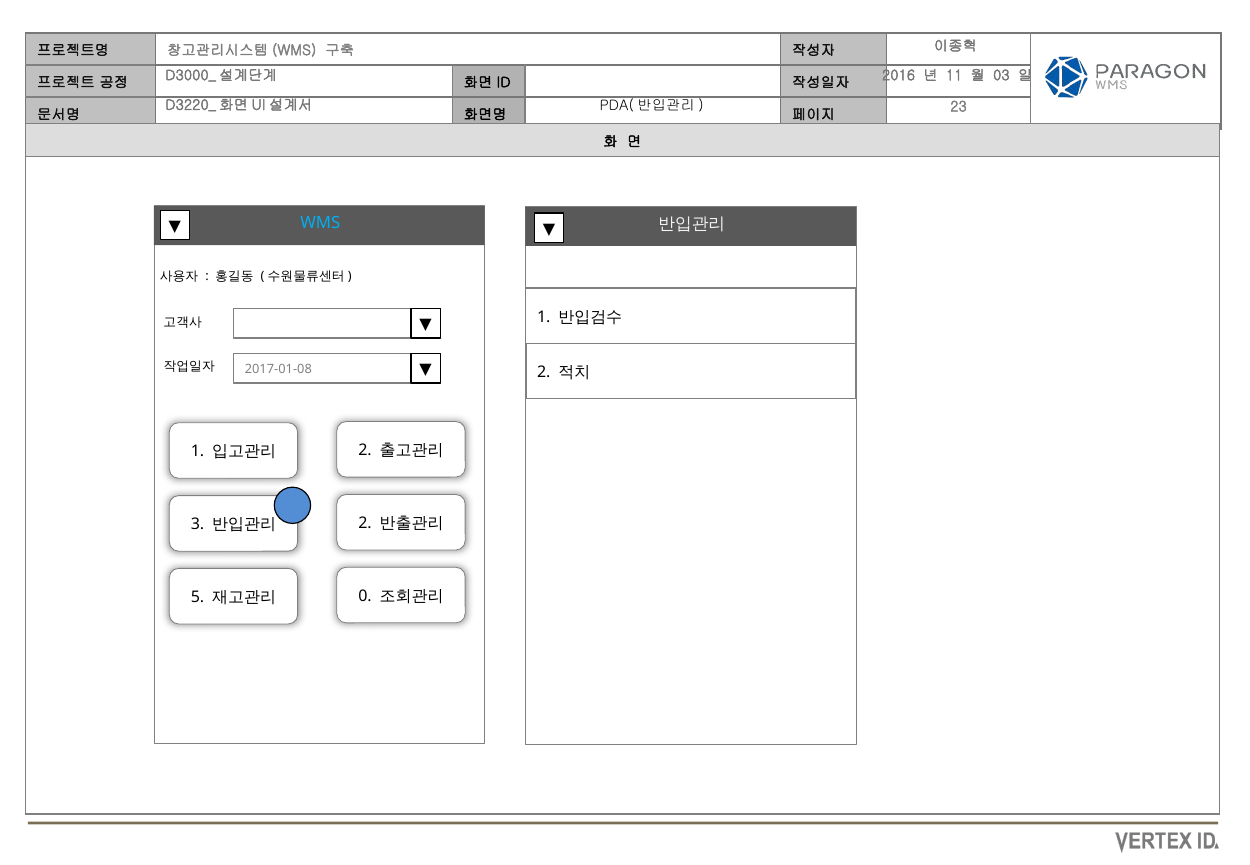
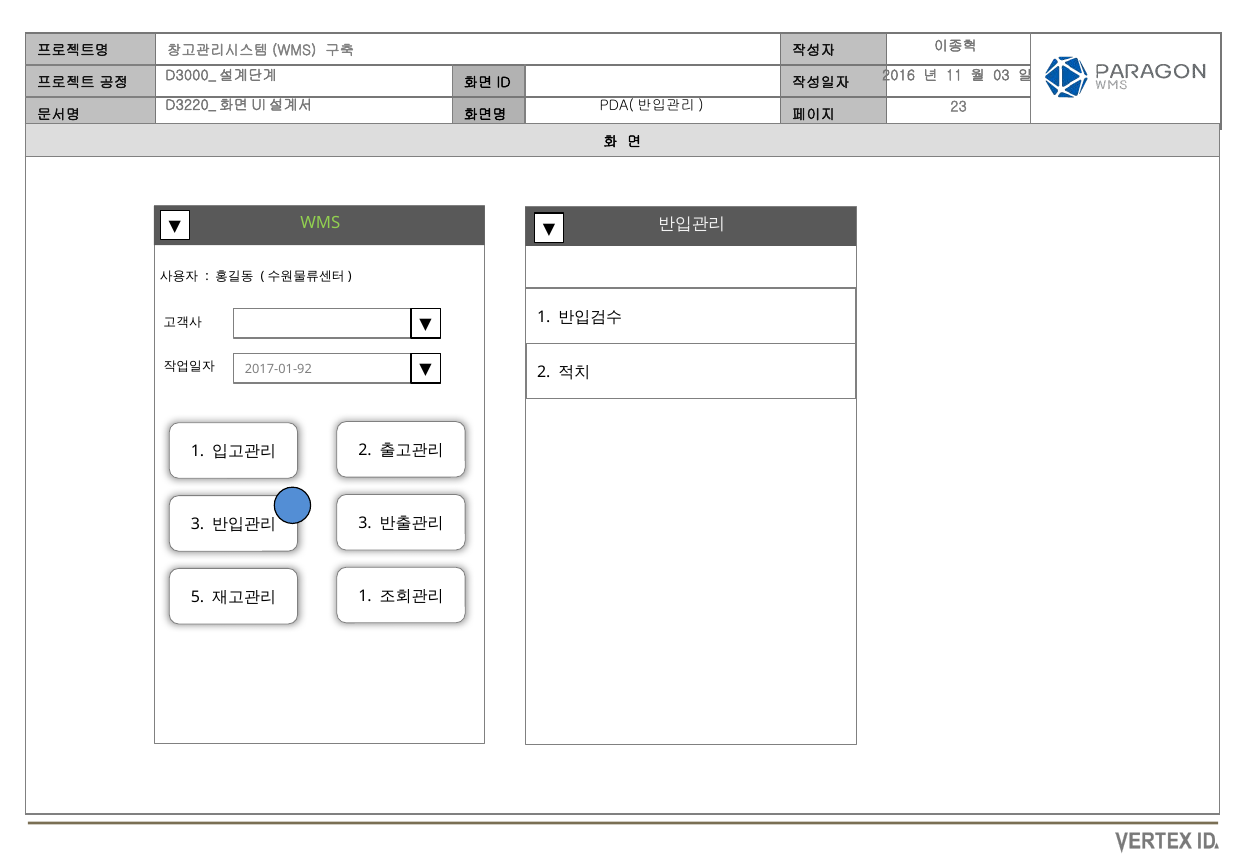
WMS colour: light blue -> light green (320, 223)
2017-01-08: 2017-01-08 -> 2017-01-92 (278, 369)
2: 2 -> 3 (365, 524)
0: 0 -> 1 (365, 596)
